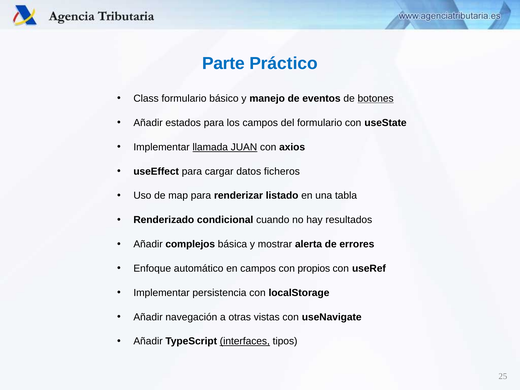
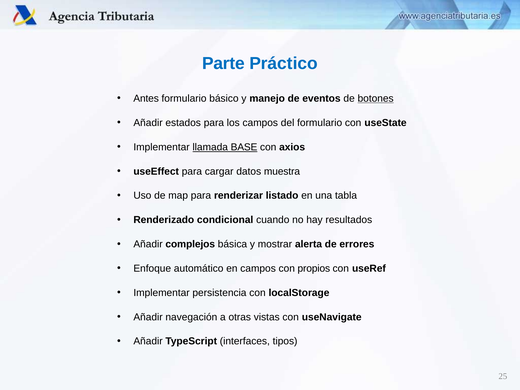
Class: Class -> Antes (146, 99)
JUAN: JUAN -> BASE (244, 147)
ficheros: ficheros -> muestra (282, 171)
interfaces underline: present -> none (245, 341)
